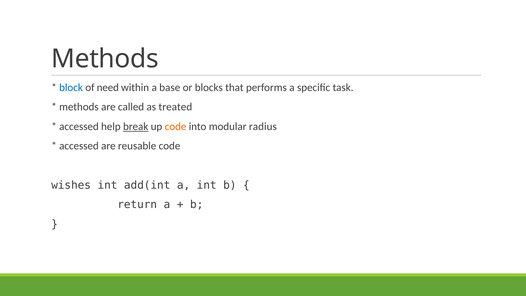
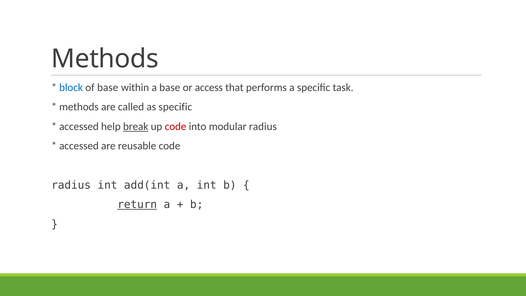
of need: need -> base (108, 87)
blocks: blocks -> access (209, 87)
as treated: treated -> specific (175, 107)
code colour: orange -> red (176, 126)
wishes: wishes -> radius (71, 185)
return underline: none -> present (137, 205)
